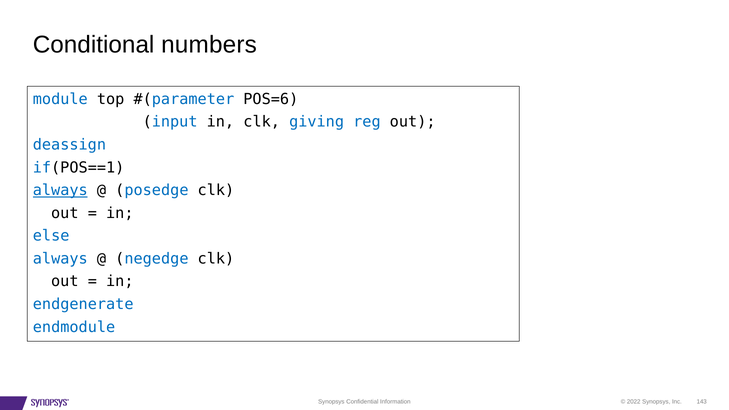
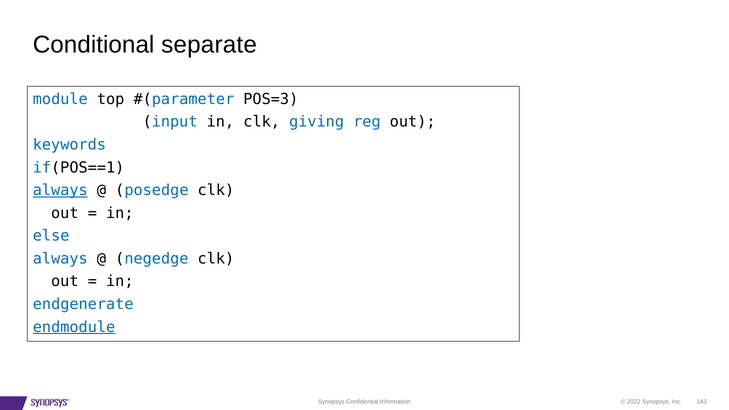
numbers: numbers -> separate (209, 45)
POS=6: POS=6 -> POS=3 (271, 99)
deassign: deassign -> keywords (69, 145)
endmodule underline: none -> present (74, 327)
